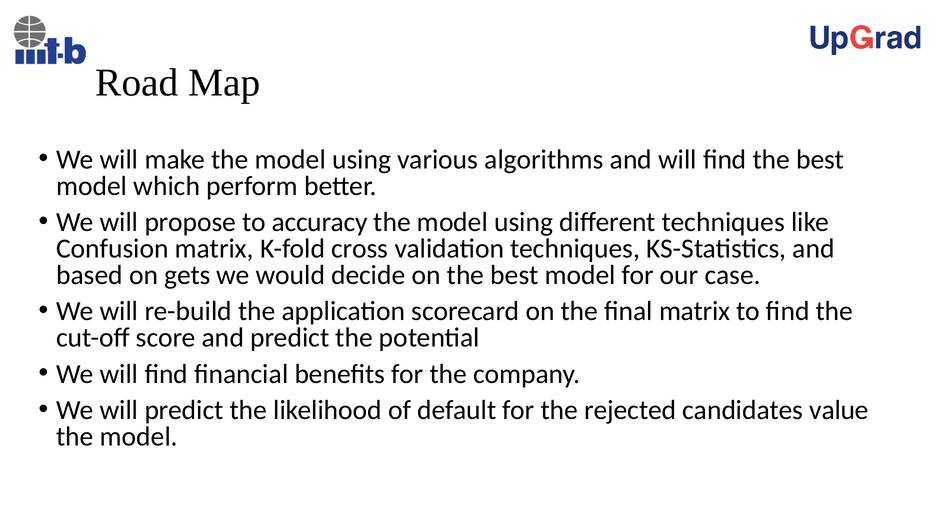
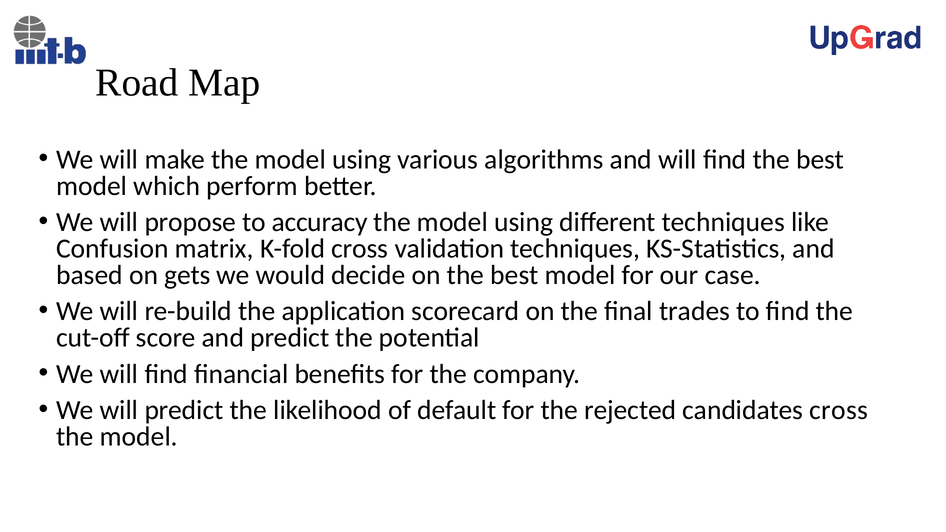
final matrix: matrix -> trades (695, 311)
candidates value: value -> cross (839, 410)
